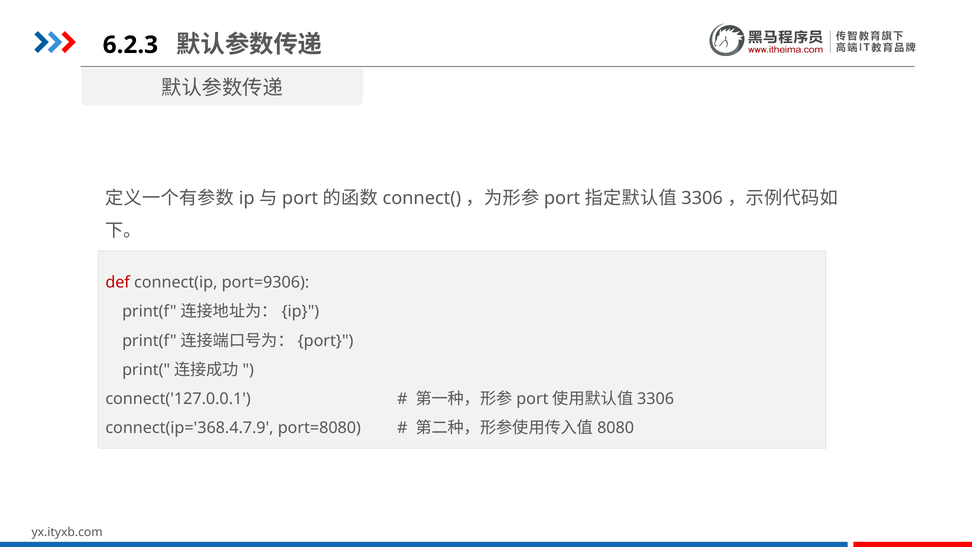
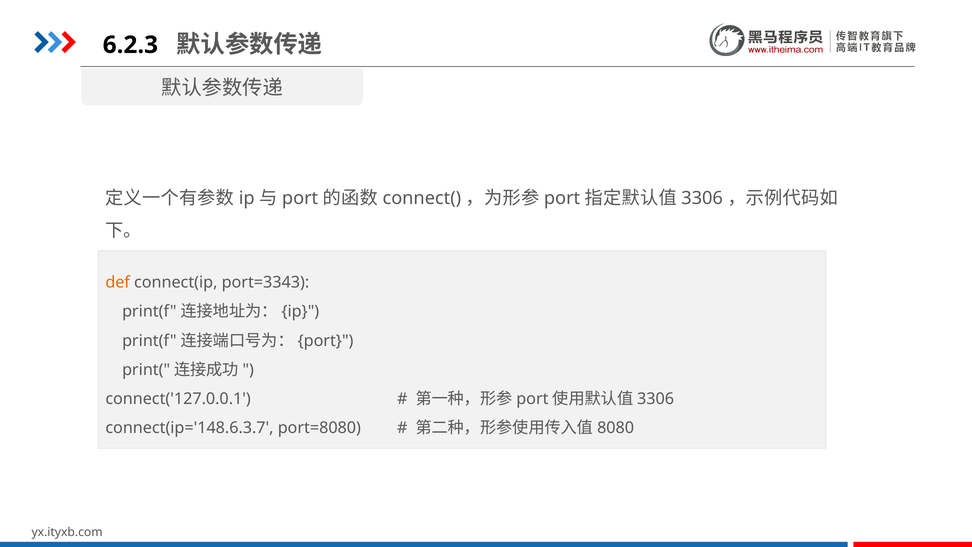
def colour: red -> orange (118, 282)
port=9306: port=9306 -> port=3343 (265, 282)
connect(ip='368.4.7.9: connect(ip='368.4.7.9 -> connect(ip='148.6.3.7 (189, 428)
